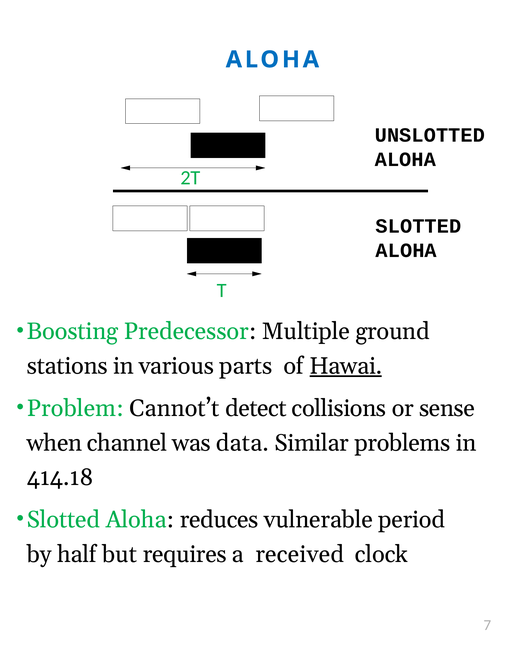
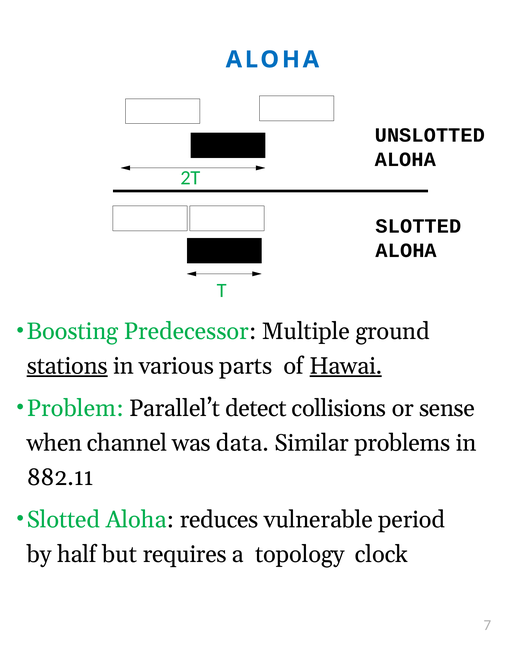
stations underline: none -> present (67, 366)
Cannot’t: Cannot’t -> Parallel’t (175, 408)
414.18: 414.18 -> 882.11 (60, 478)
received: received -> topology (300, 554)
